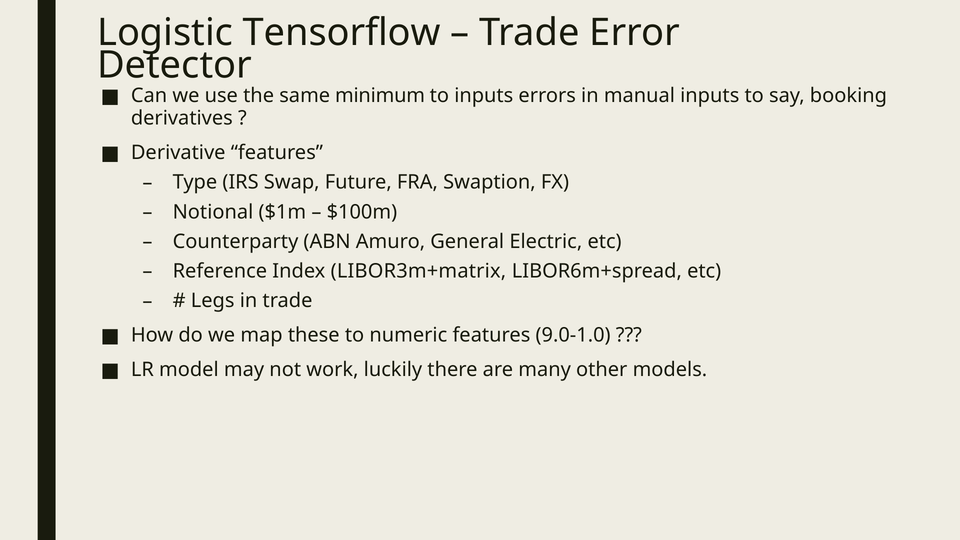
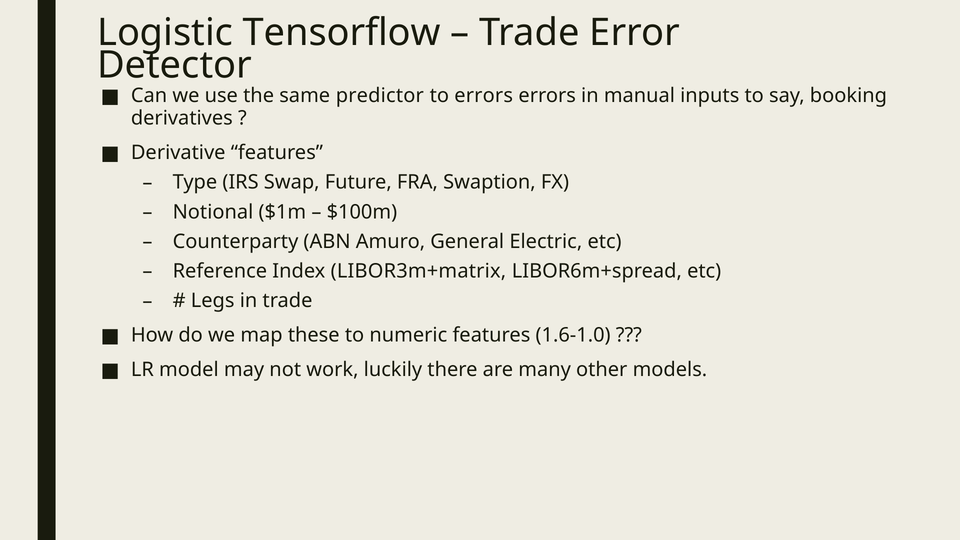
minimum: minimum -> predictor (380, 96)
to inputs: inputs -> errors (484, 96)
9.0-1.0: 9.0-1.0 -> 1.6-1.0 (573, 335)
